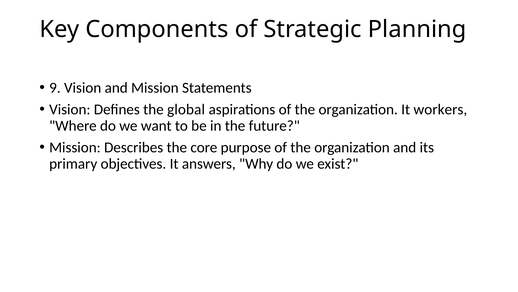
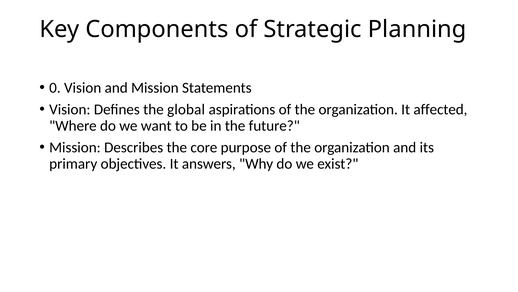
9: 9 -> 0 (55, 88)
workers: workers -> affected (440, 109)
